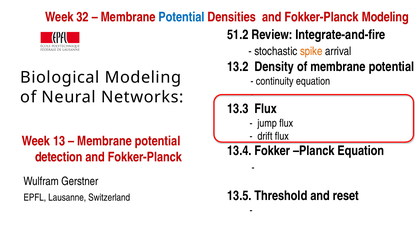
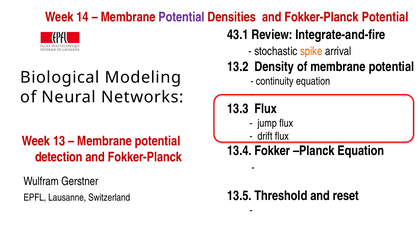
32: 32 -> 14 (83, 17)
Potential colour: blue -> purple (182, 17)
Fokker-Planck Modeling: Modeling -> Potential (385, 17)
51.2: 51.2 -> 43.1 (238, 35)
